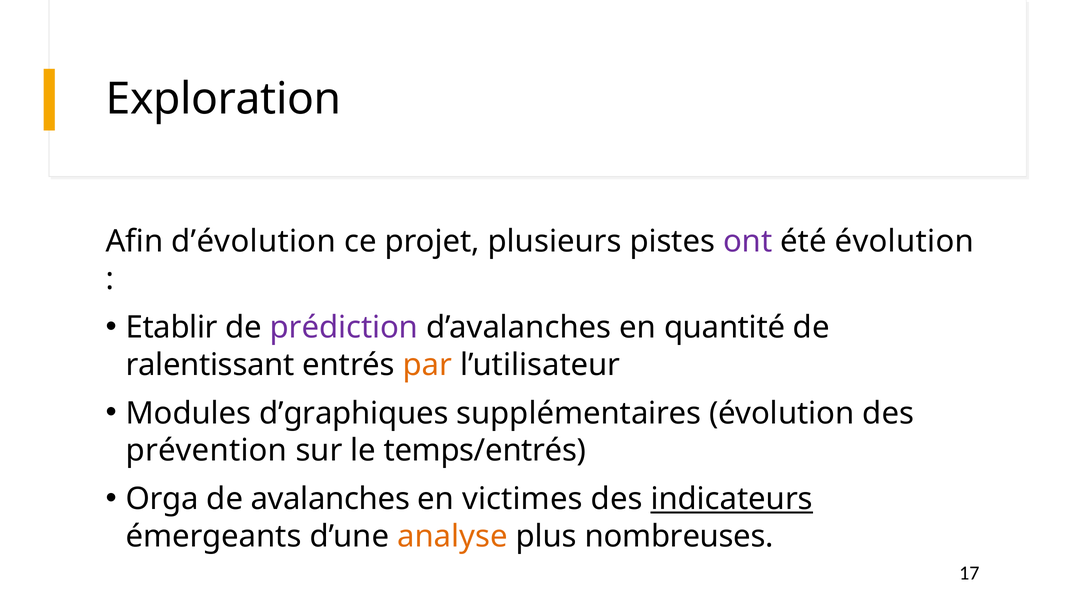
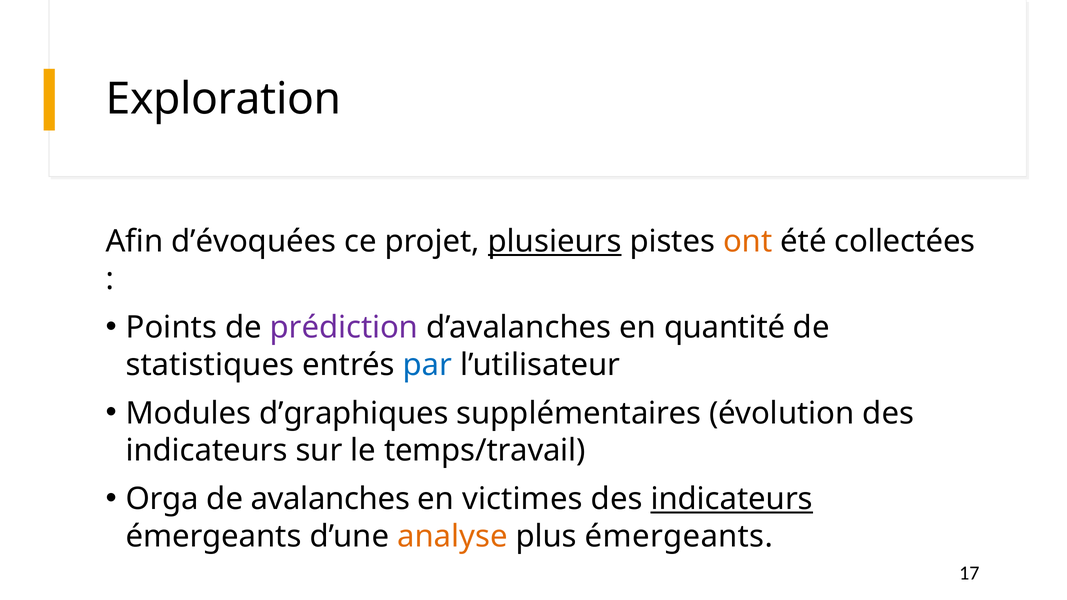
d’évolution: d’évolution -> d’évoquées (254, 242)
plusieurs underline: none -> present (555, 242)
ont colour: purple -> orange (748, 242)
été évolution: évolution -> collectées (905, 242)
Etablir: Etablir -> Points (171, 328)
ralentissant: ralentissant -> statistiques (210, 365)
par colour: orange -> blue (428, 365)
prévention: prévention -> indicateurs (207, 451)
temps/entrés: temps/entrés -> temps/travail (485, 451)
plus nombreuses: nombreuses -> émergeants (679, 537)
